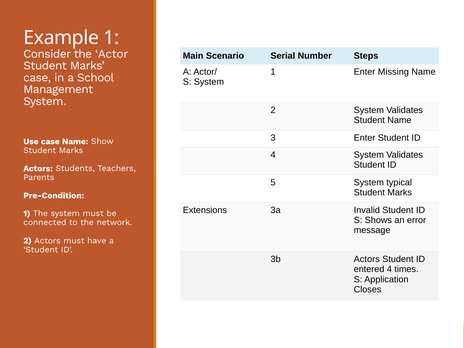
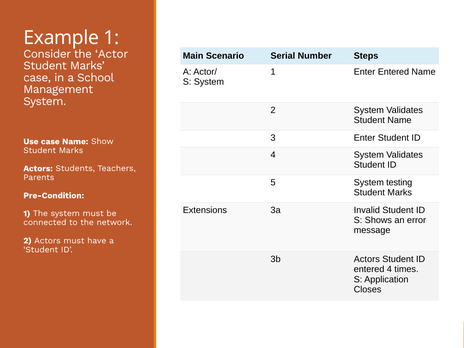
Enter Missing: Missing -> Entered (393, 72)
typical: typical -> testing (399, 182)
